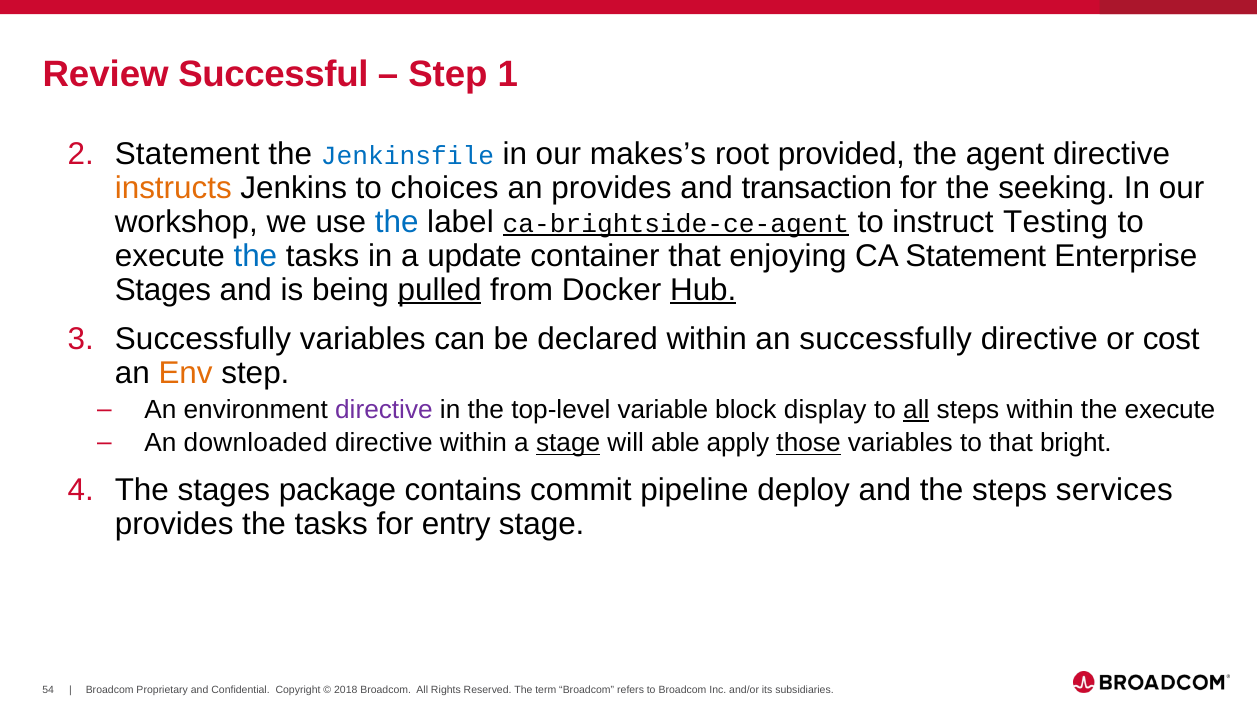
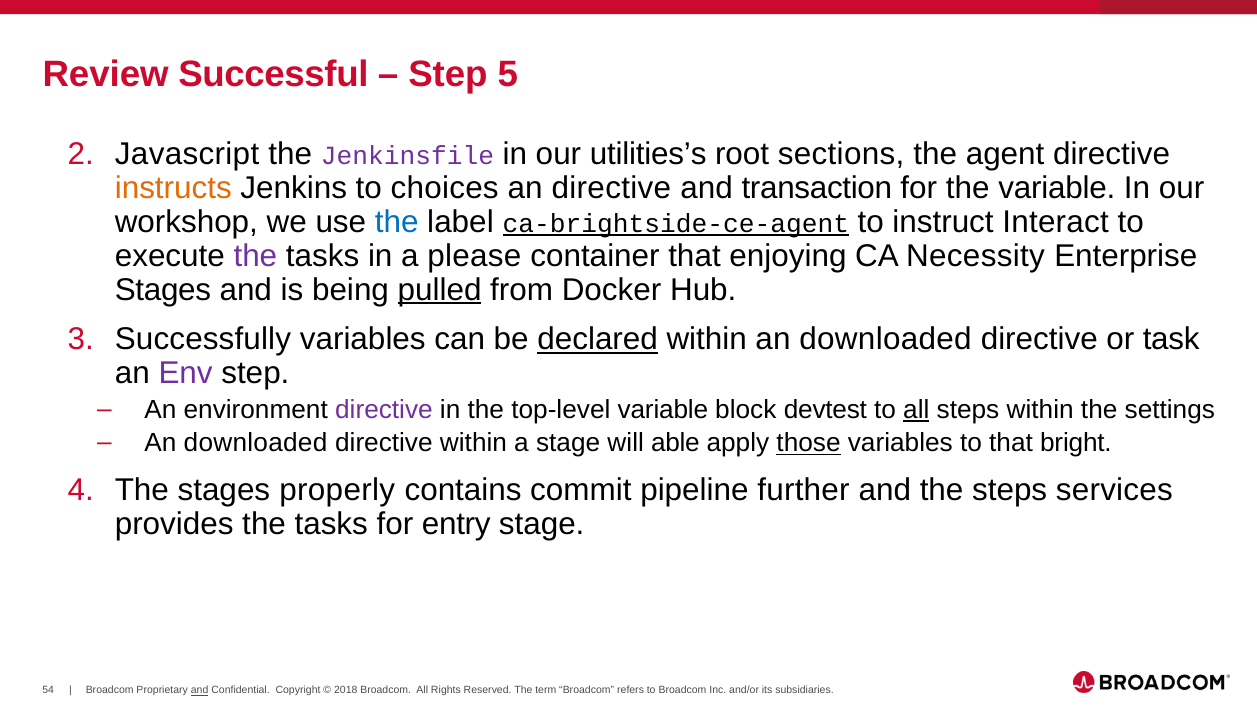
1: 1 -> 5 (508, 75)
2 Statement: Statement -> Javascript (187, 154)
Jenkinsfile colour: blue -> purple (407, 156)
makes’s: makes’s -> utilities’s (648, 154)
provided: provided -> sections (841, 154)
an provides: provides -> directive (611, 188)
the seeking: seeking -> variable (1057, 188)
Testing: Testing -> Interact (1056, 222)
the colour: blue -> purple (255, 256)
update: update -> please (474, 256)
CA Statement: Statement -> Necessity (976, 256)
Hub underline: present -> none (703, 290)
declared underline: none -> present (598, 339)
within an successfully: successfully -> downloaded (886, 339)
cost: cost -> task (1171, 339)
Env colour: orange -> purple (186, 373)
display: display -> devtest (825, 410)
the execute: execute -> settings (1170, 410)
stage underline: present -> none (568, 443)
package: package -> properly (337, 490)
deploy: deploy -> further (804, 490)
and underline: none -> present (200, 690)
